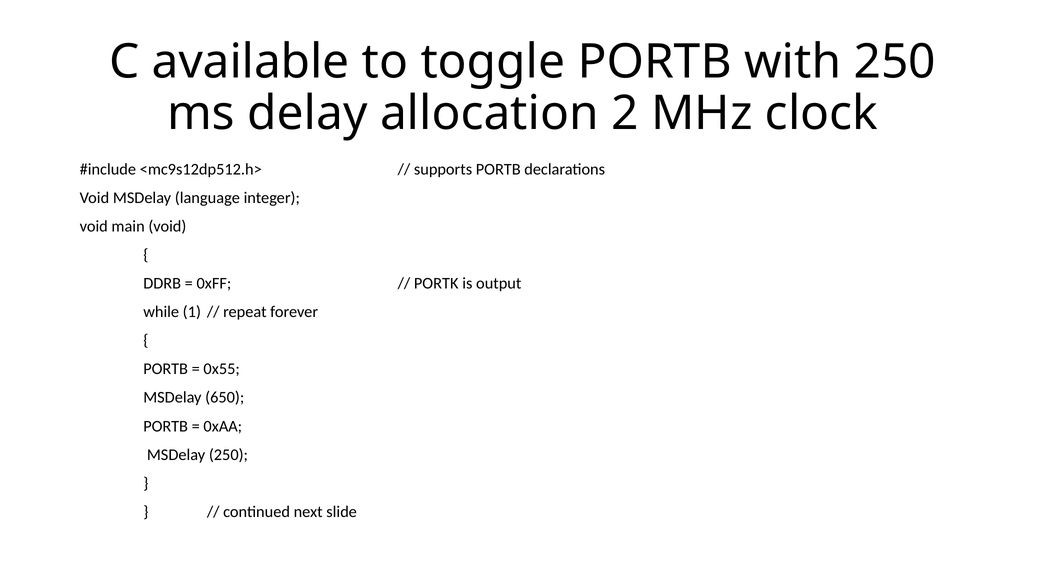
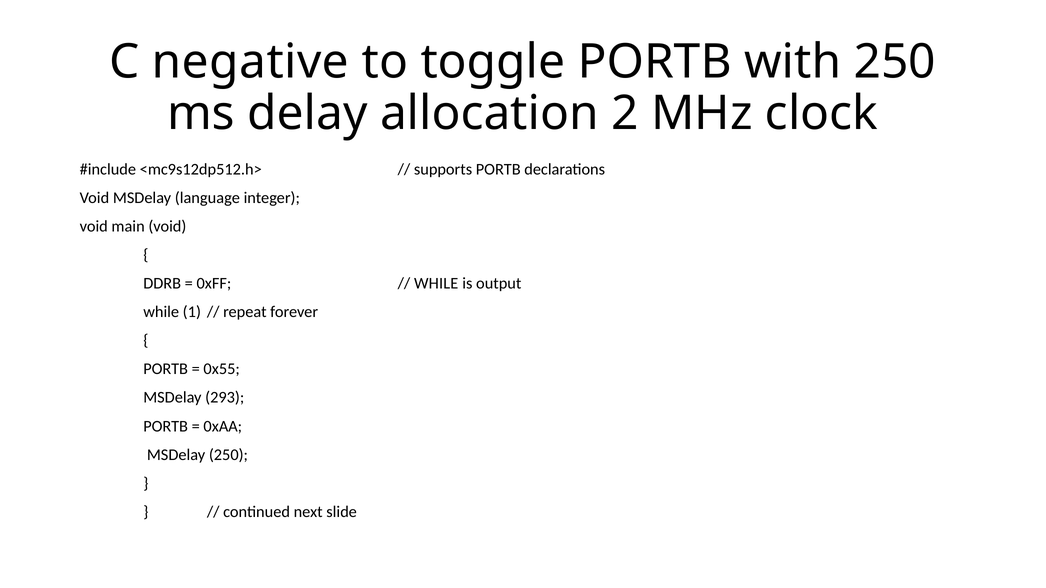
available: available -> negative (250, 62)
PORTK: PORTK -> WHILE (436, 284)
650: 650 -> 293 (225, 398)
